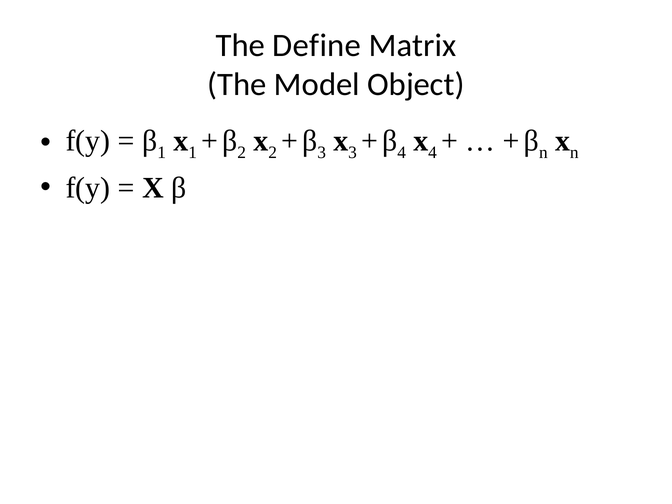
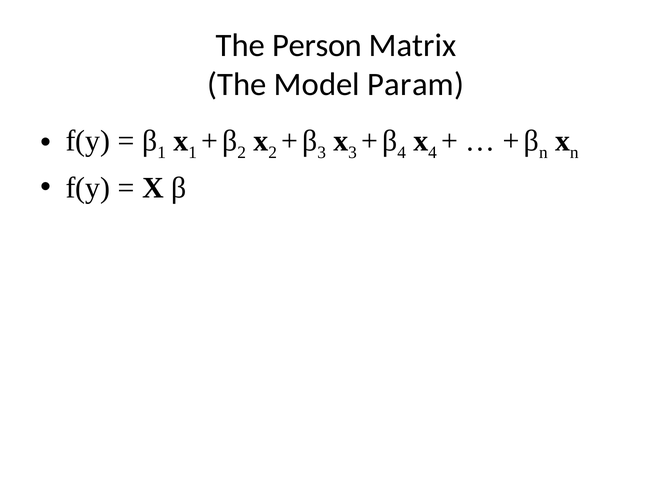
Define: Define -> Person (317, 45)
Object: Object -> Param (416, 85)
